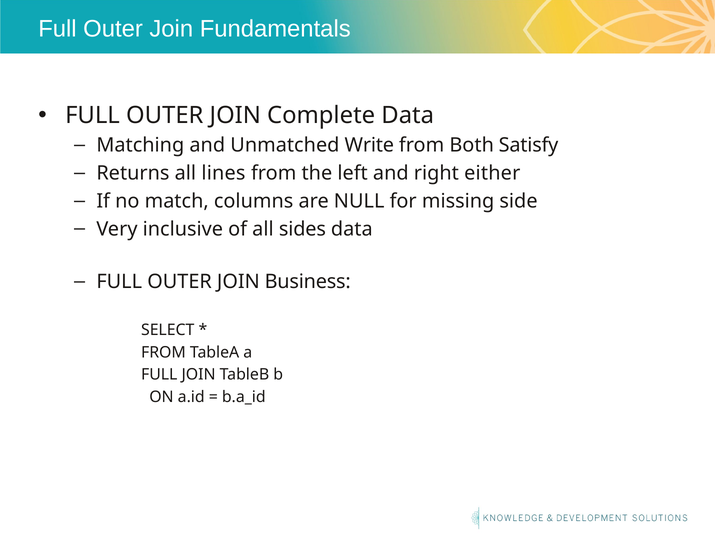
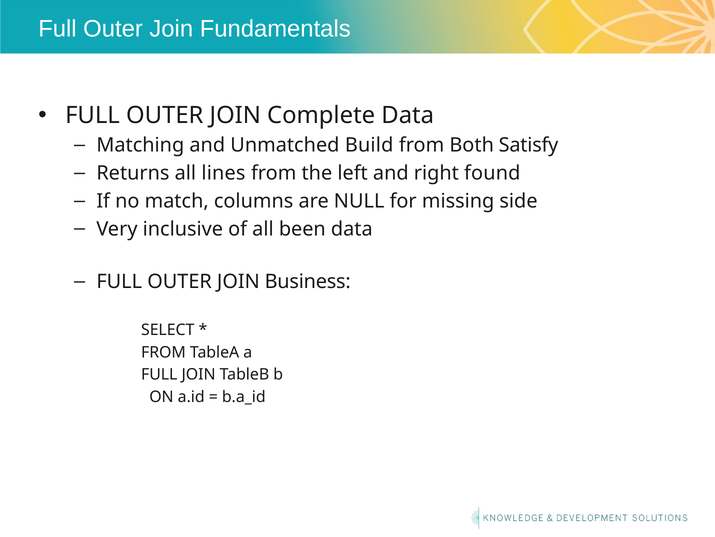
Write: Write -> Build (369, 145)
either: either -> found (492, 173)
sides: sides -> been (302, 229)
